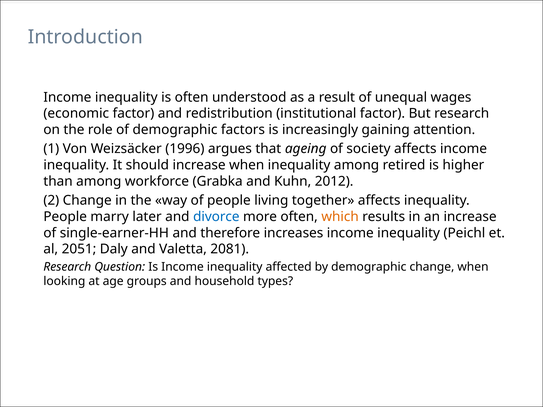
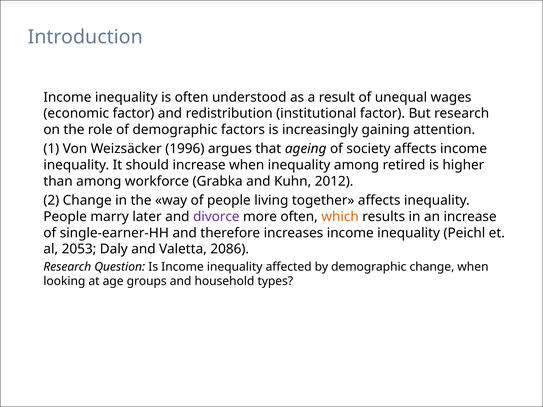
divorce colour: blue -> purple (216, 217)
2051: 2051 -> 2053 (79, 249)
2081: 2081 -> 2086 (230, 249)
